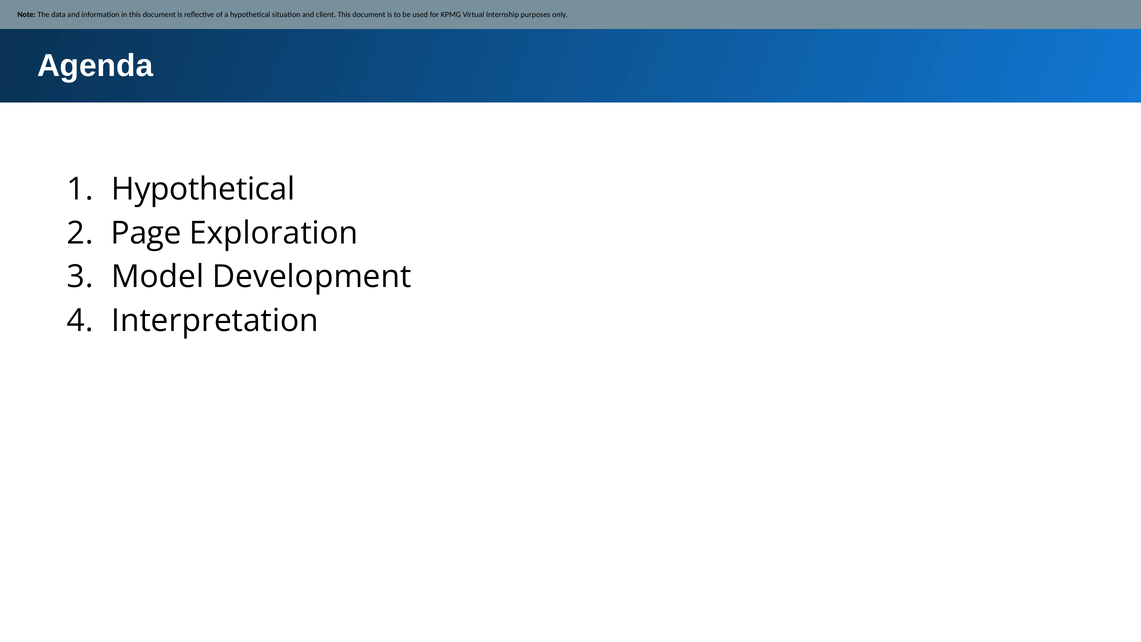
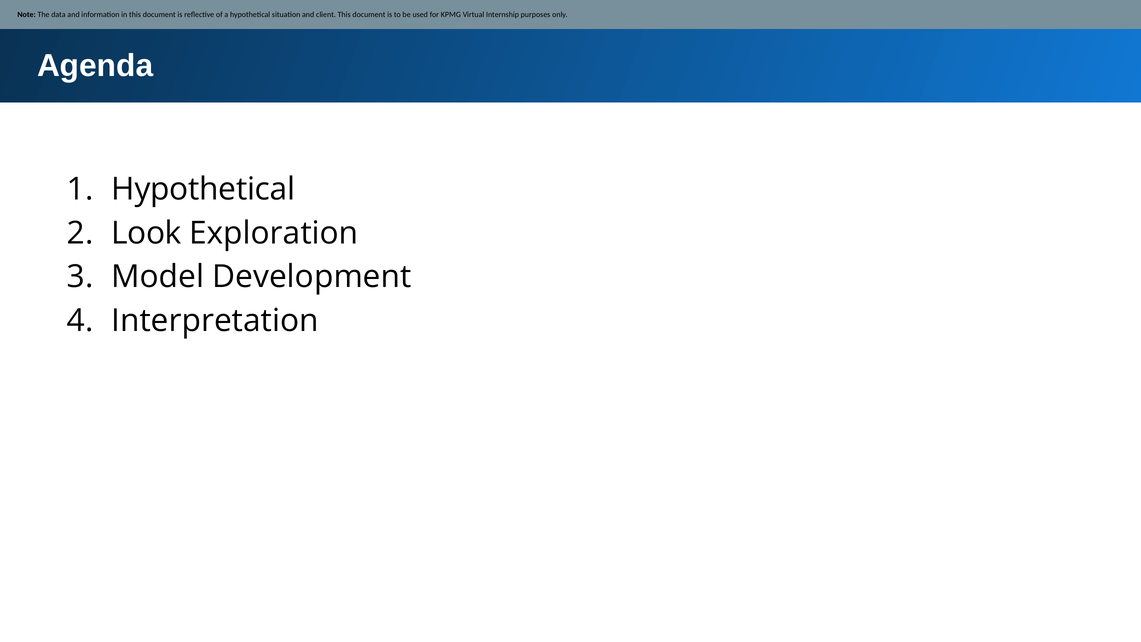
Page: Page -> Look (146, 233)
